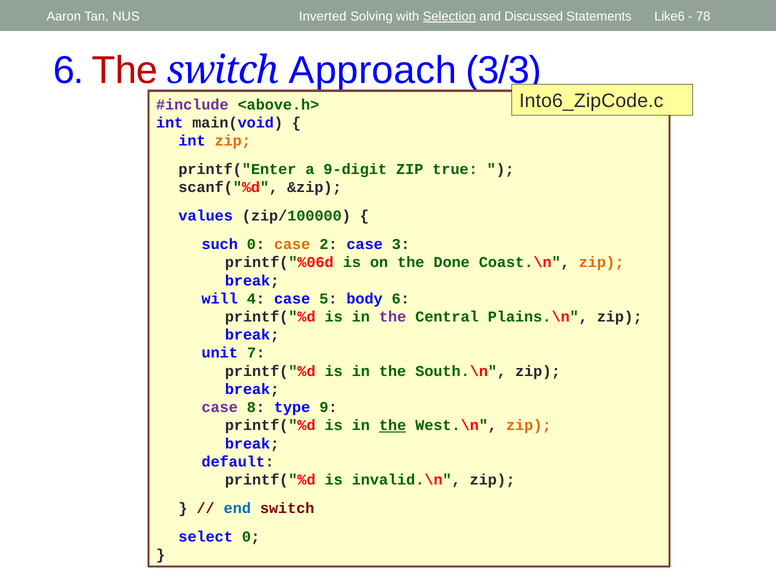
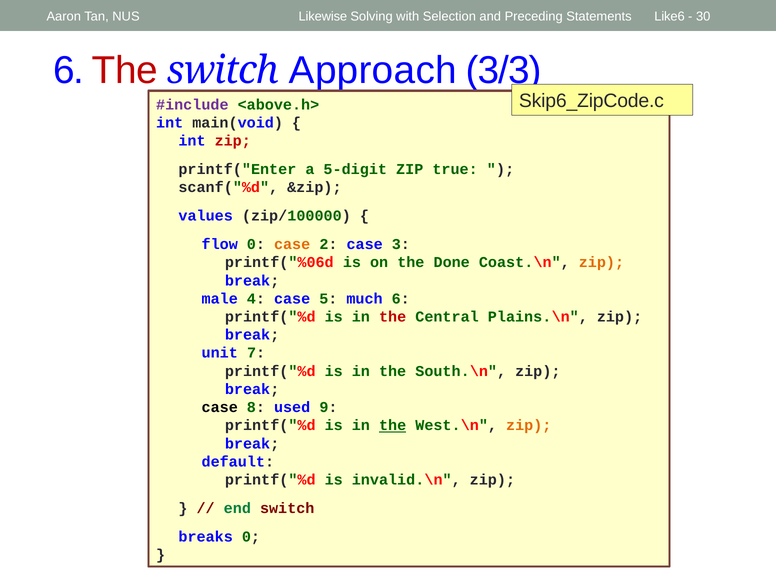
Inverted: Inverted -> Likewise (323, 16)
Selection underline: present -> none (449, 16)
Discussed: Discussed -> Preceding (534, 16)
78: 78 -> 30 (703, 16)
Into6_ZipCode.c: Into6_ZipCode.c -> Skip6_ZipCode.c (591, 101)
zip colour: orange -> red (233, 141)
9-digit: 9-digit -> 5-digit (355, 169)
such: such -> flow (220, 244)
will: will -> male (220, 299)
body: body -> much (365, 299)
the colour: purple -> red (393, 317)
case colour: purple -> black (220, 407)
type: type -> used (292, 407)
end colour: blue -> green (237, 508)
select: select -> breaks (206, 537)
